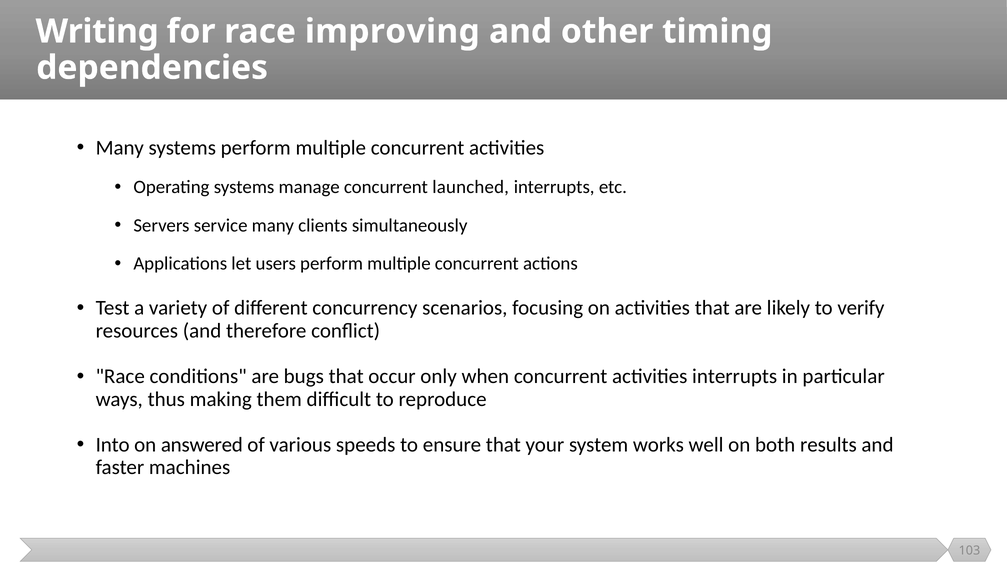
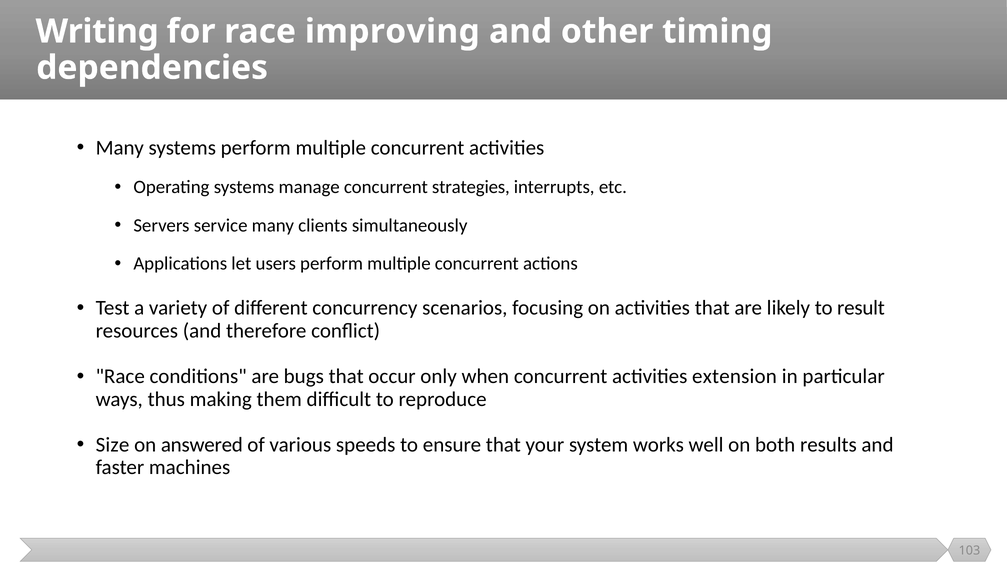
launched: launched -> strategies (471, 187)
verify: verify -> result (861, 308)
activities interrupts: interrupts -> extension (734, 377)
Into: Into -> Size (112, 445)
